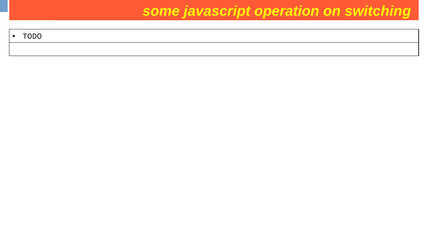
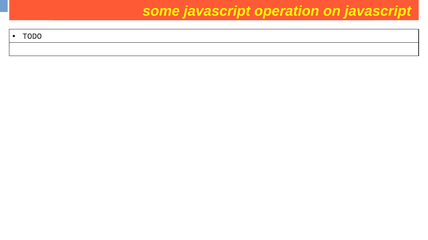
switching: switching -> javascript (378, 11)
